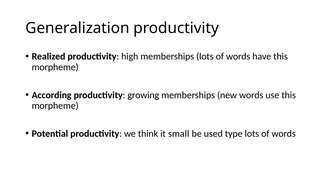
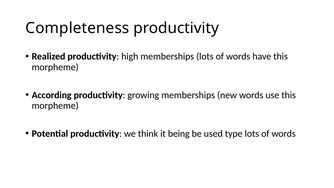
Generalization: Generalization -> Completeness (77, 28)
small: small -> being (179, 134)
